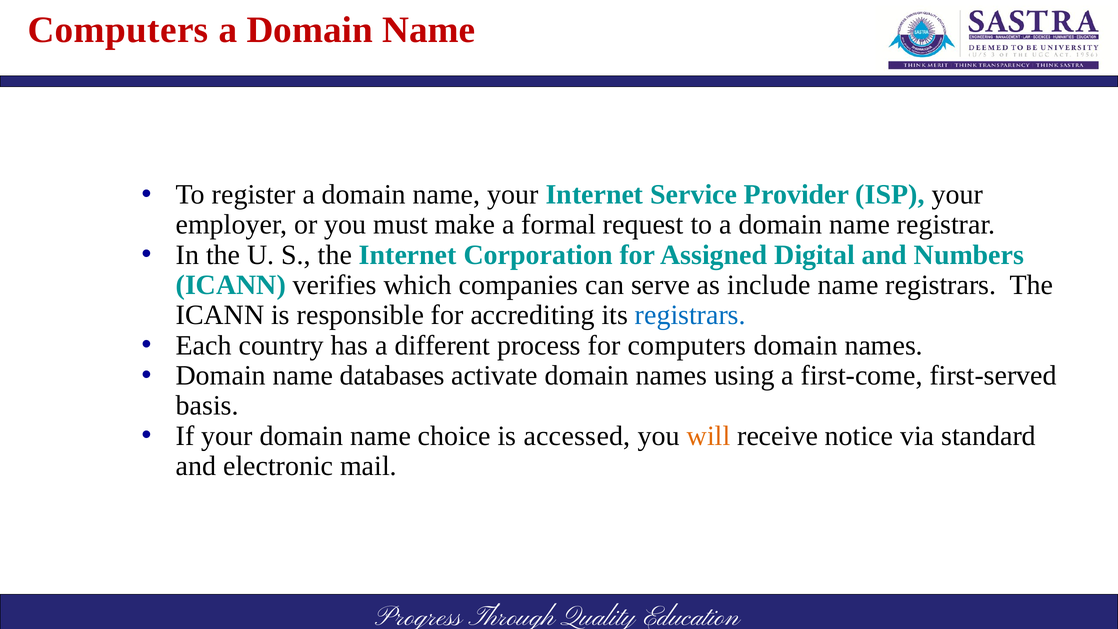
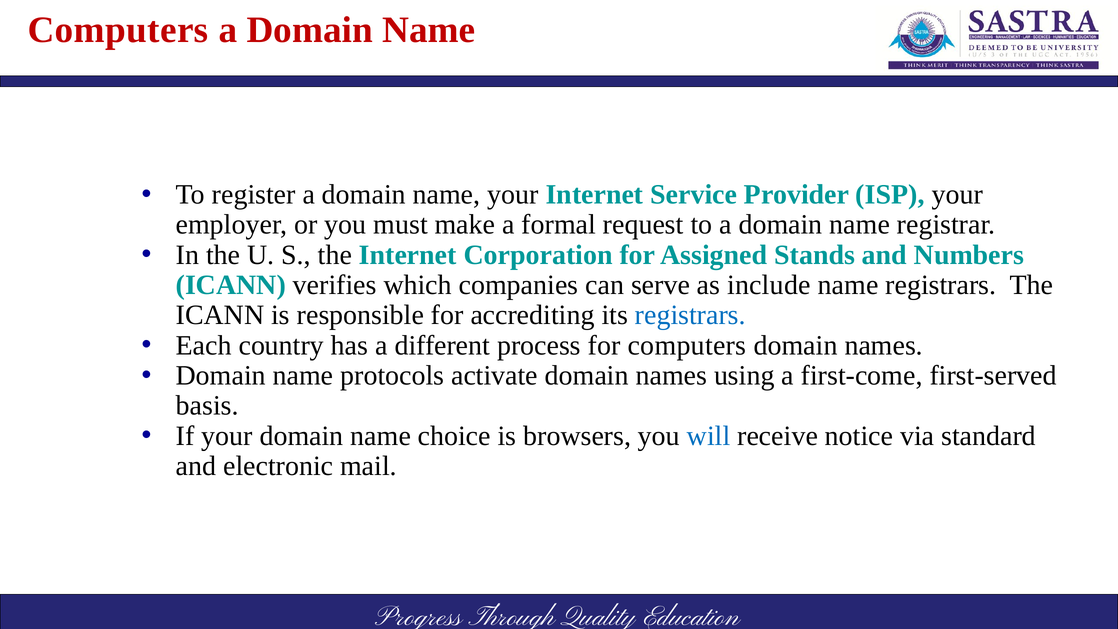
Digital: Digital -> Stands (815, 255)
databases: databases -> protocols (392, 375)
accessed: accessed -> browsers (577, 436)
will colour: orange -> blue (709, 436)
